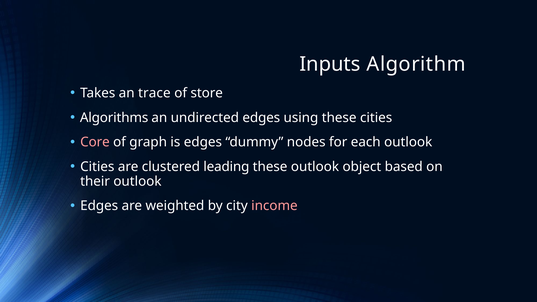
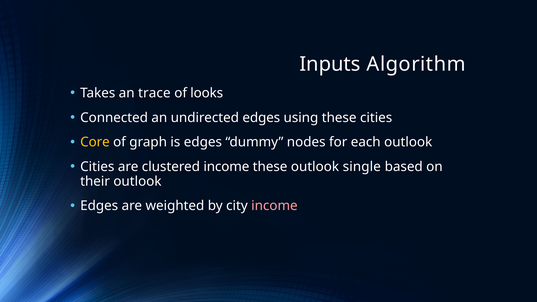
store: store -> looks (207, 93)
Algorithms: Algorithms -> Connected (114, 118)
Core colour: pink -> yellow (95, 142)
clustered leading: leading -> income (226, 167)
object: object -> single (362, 167)
